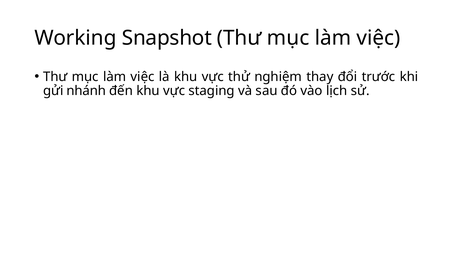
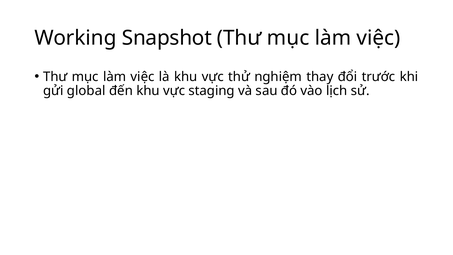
nhánh: nhánh -> global (86, 91)
